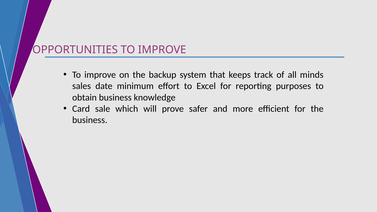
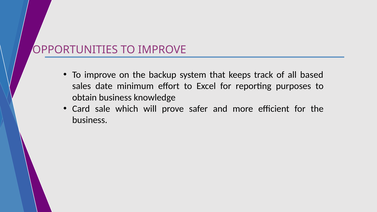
minds: minds -> based (312, 75)
